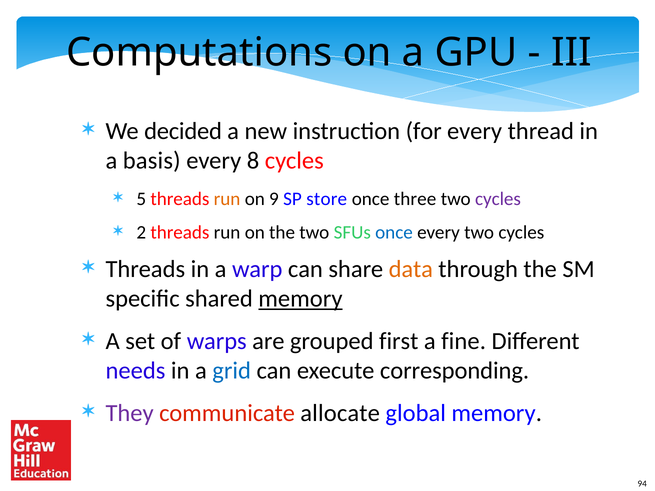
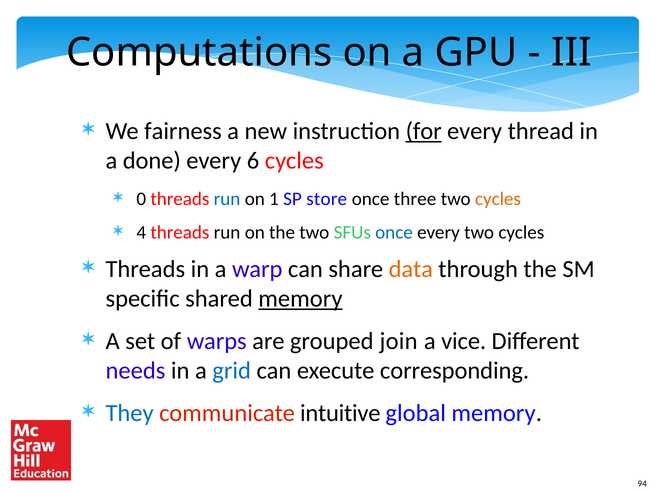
decided: decided -> fairness (183, 131)
for underline: none -> present (424, 131)
basis: basis -> done (152, 161)
8: 8 -> 6 (253, 161)
5: 5 -> 0 (141, 199)
run colour: orange -> blue (227, 199)
9: 9 -> 1 (274, 199)
cycles colour: purple -> orange (498, 199)
2: 2 -> 4 (141, 233)
first: first -> join (399, 341)
fine: fine -> vice (464, 341)
They colour: purple -> blue (130, 413)
allocate: allocate -> intuitive (340, 413)
